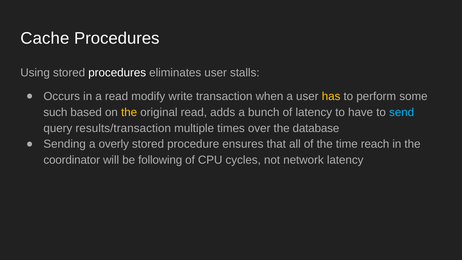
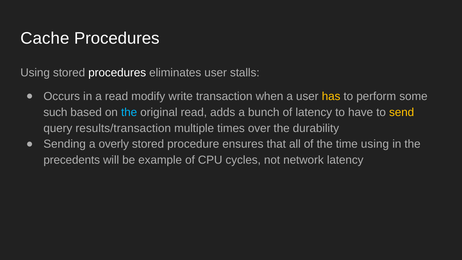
the colour: yellow -> light blue (129, 112)
send colour: light blue -> yellow (402, 112)
database: database -> durability (316, 128)
time reach: reach -> using (375, 144)
coordinator: coordinator -> precedents (72, 160)
following: following -> example (160, 160)
